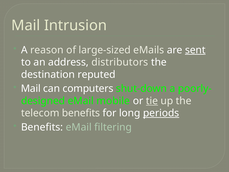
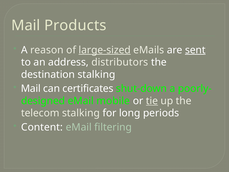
Intrusion: Intrusion -> Products (75, 25)
large-sized underline: none -> present (105, 50)
destination reputed: reputed -> stalking (96, 74)
computers: computers -> certificates (88, 88)
telecom benefits: benefits -> stalking (81, 113)
periods underline: present -> none (161, 113)
Benefits: Benefits -> Content (42, 127)
